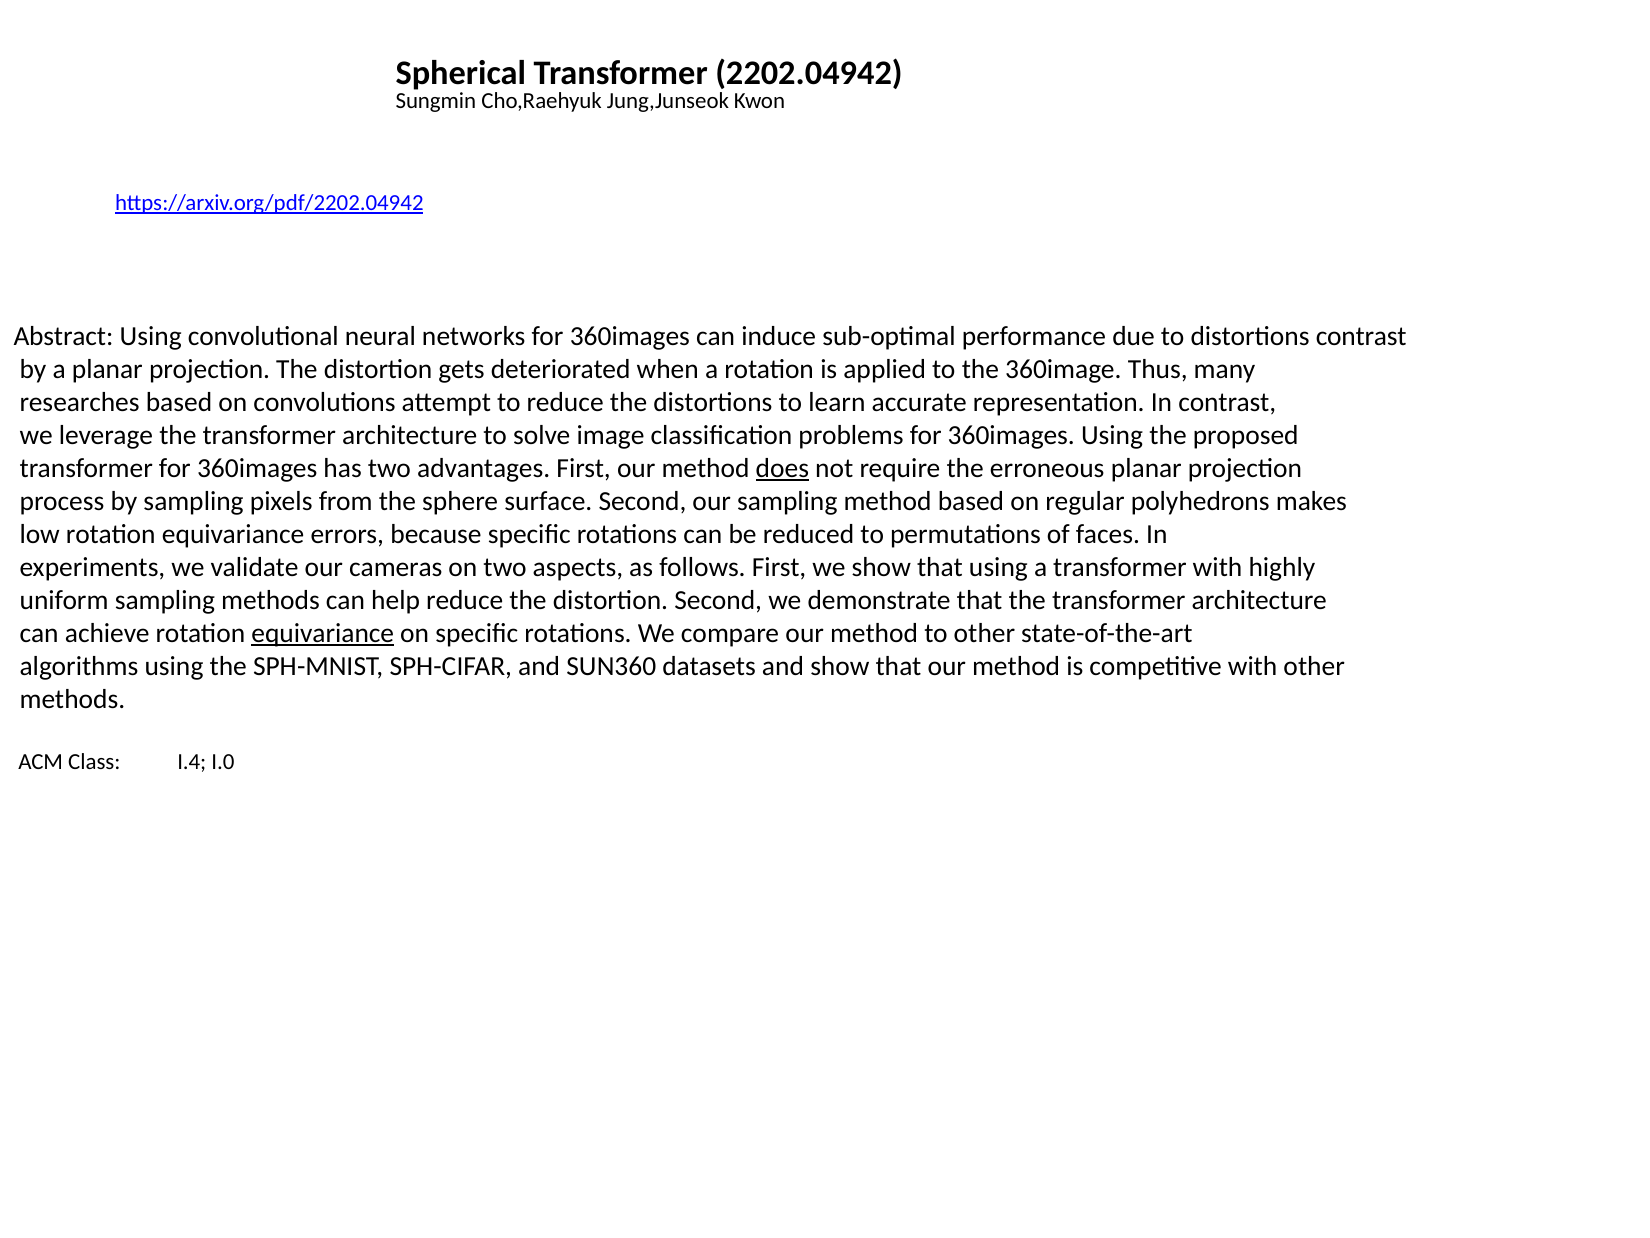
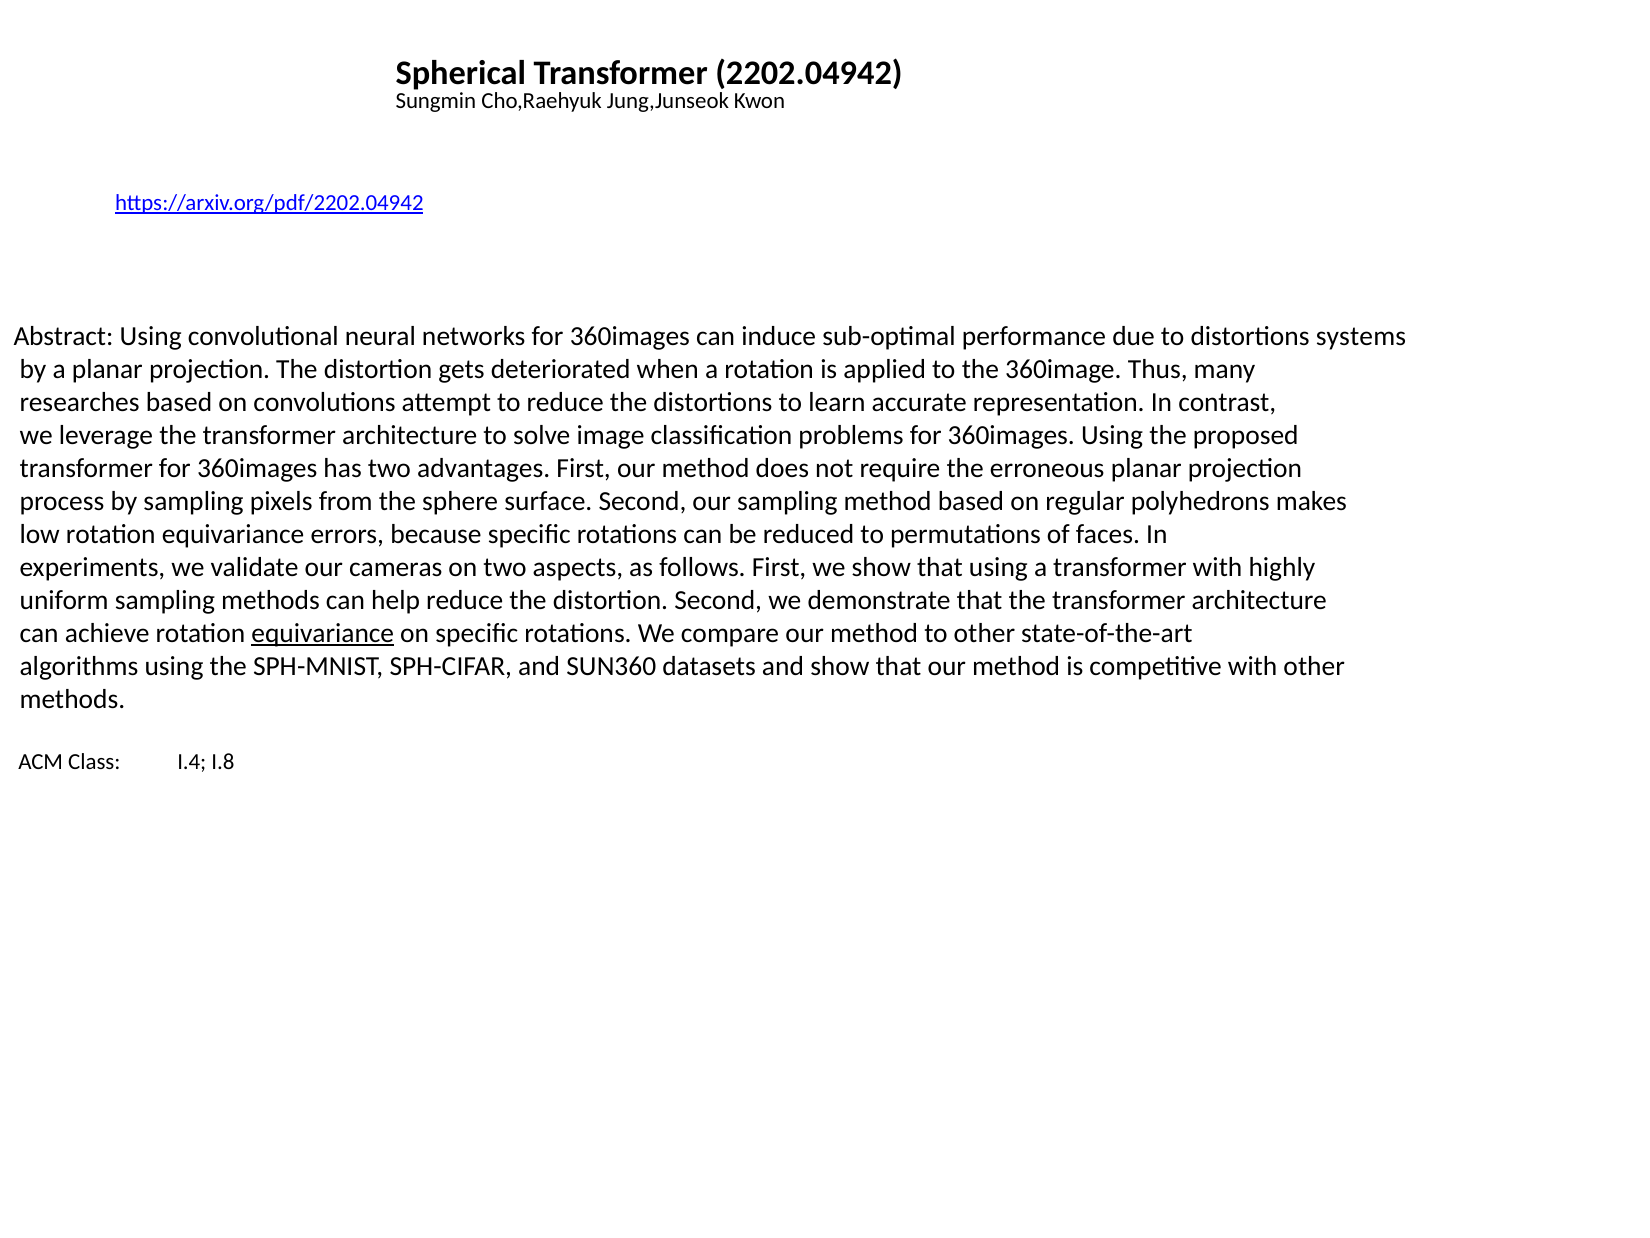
distortions contrast: contrast -> systems (1361, 336)
does underline: present -> none (782, 468)
I.0: I.0 -> I.8 (223, 762)
